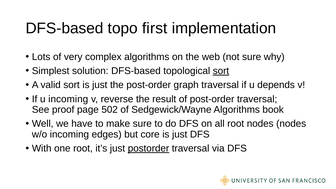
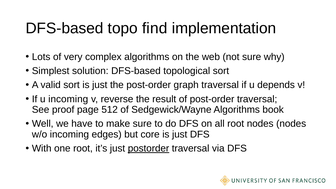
first: first -> find (155, 28)
sort underline: present -> none (221, 71)
502: 502 -> 512 (110, 110)
